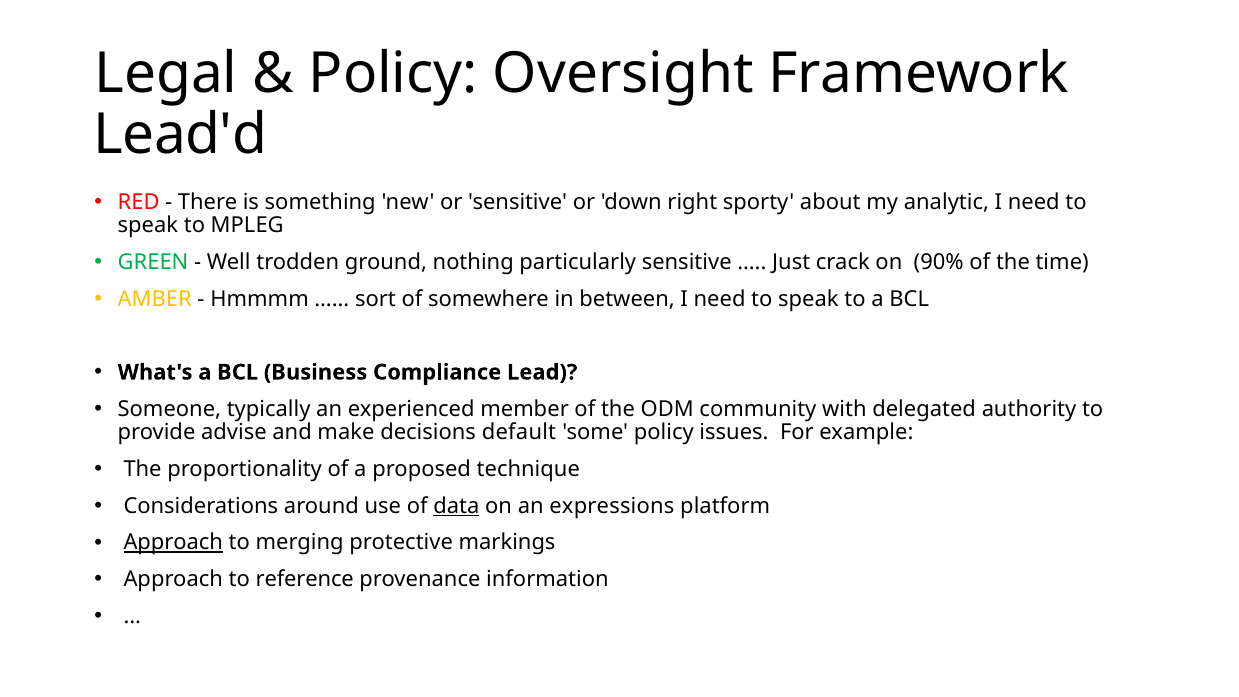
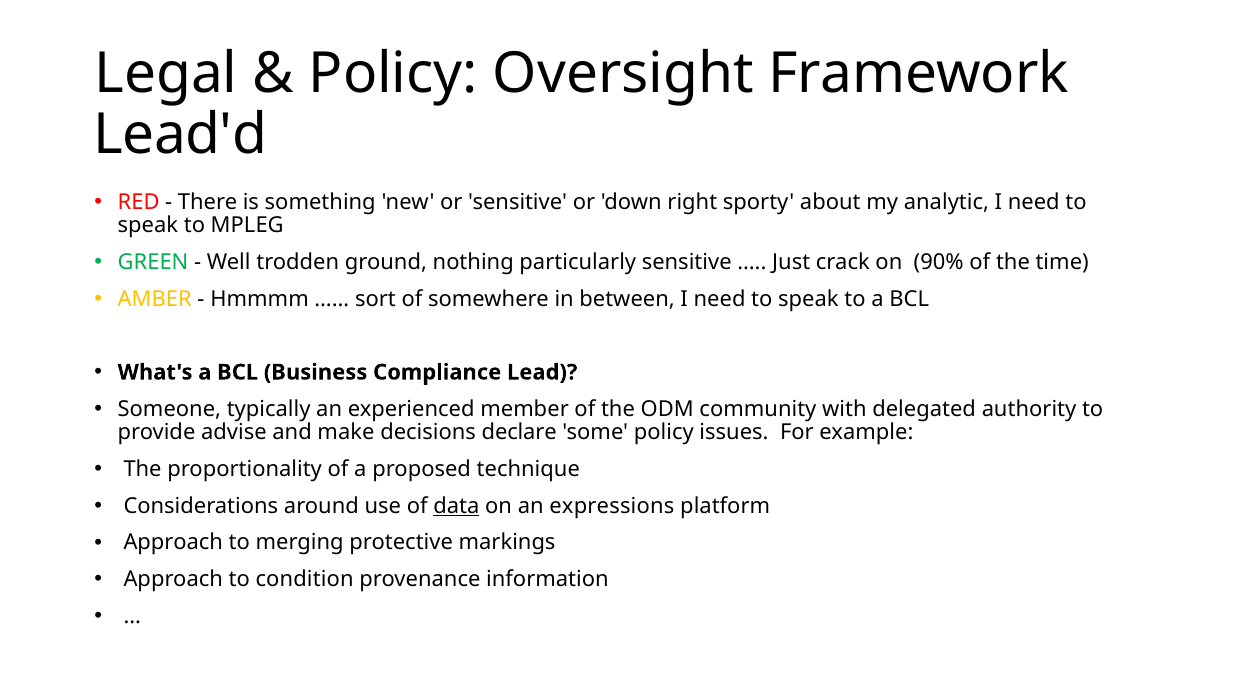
default: default -> declare (519, 433)
Approach underline: present -> none (173, 543)
reference: reference -> condition (305, 579)
